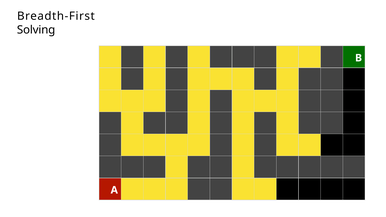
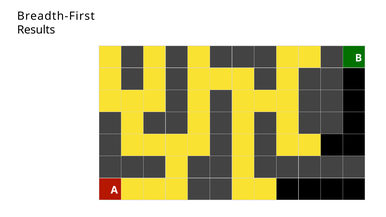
Solving: Solving -> Results (36, 30)
